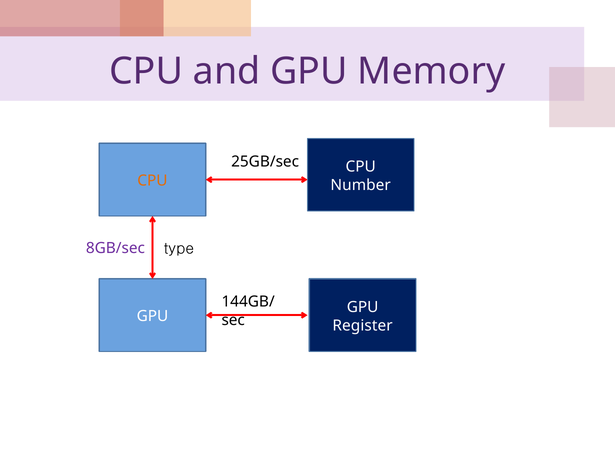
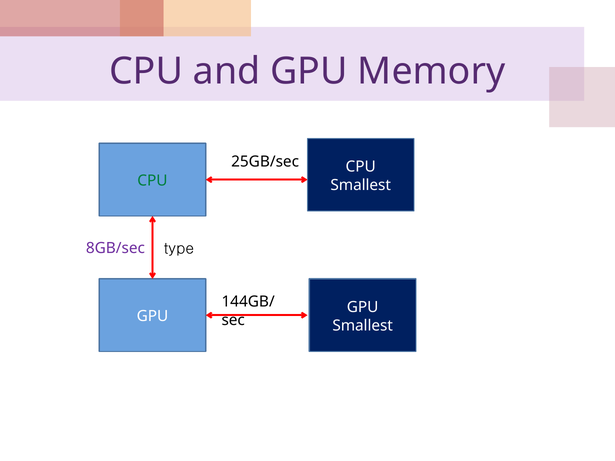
CPU colour: orange -> green (152, 181)
Number: Number -> Smallest (361, 185)
Register: Register -> Smallest (363, 326)
